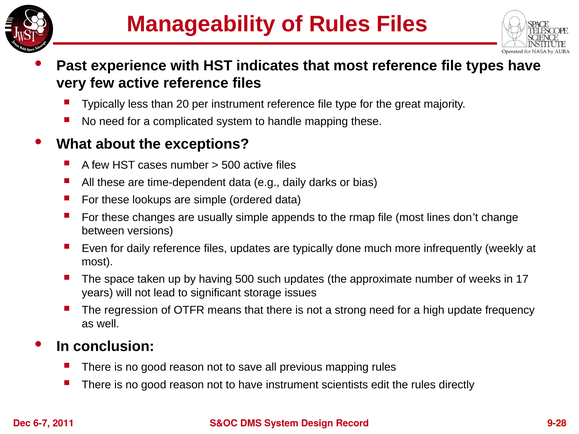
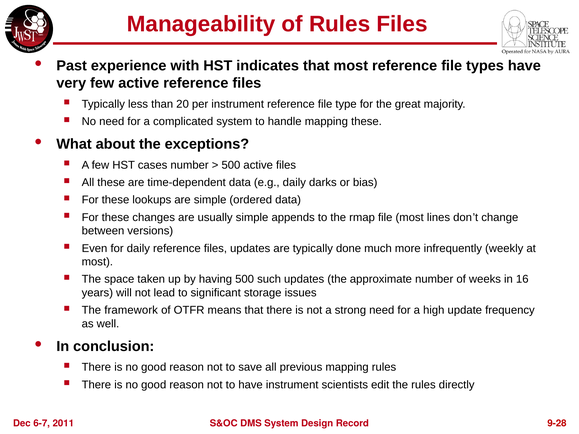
17: 17 -> 16 (522, 279)
regression: regression -> framework (131, 310)
